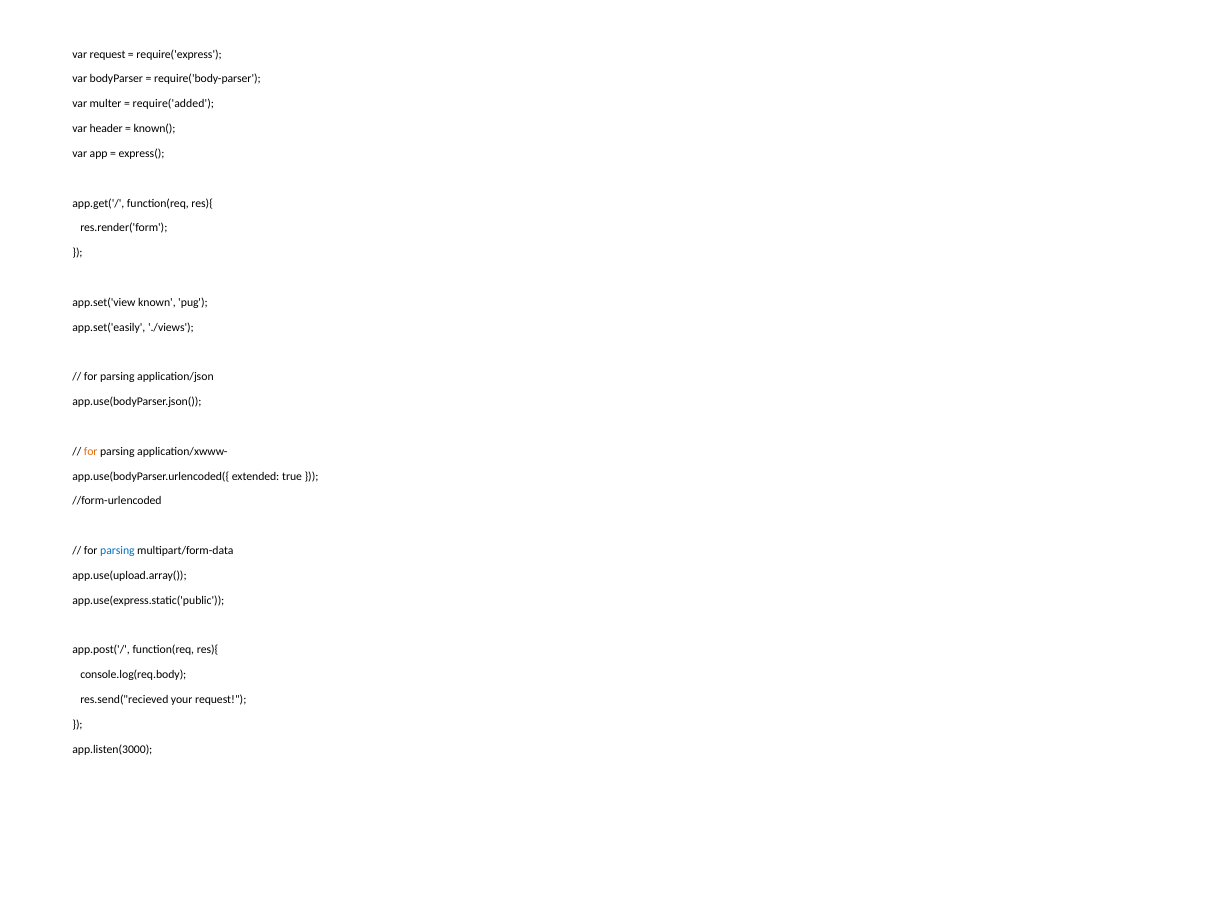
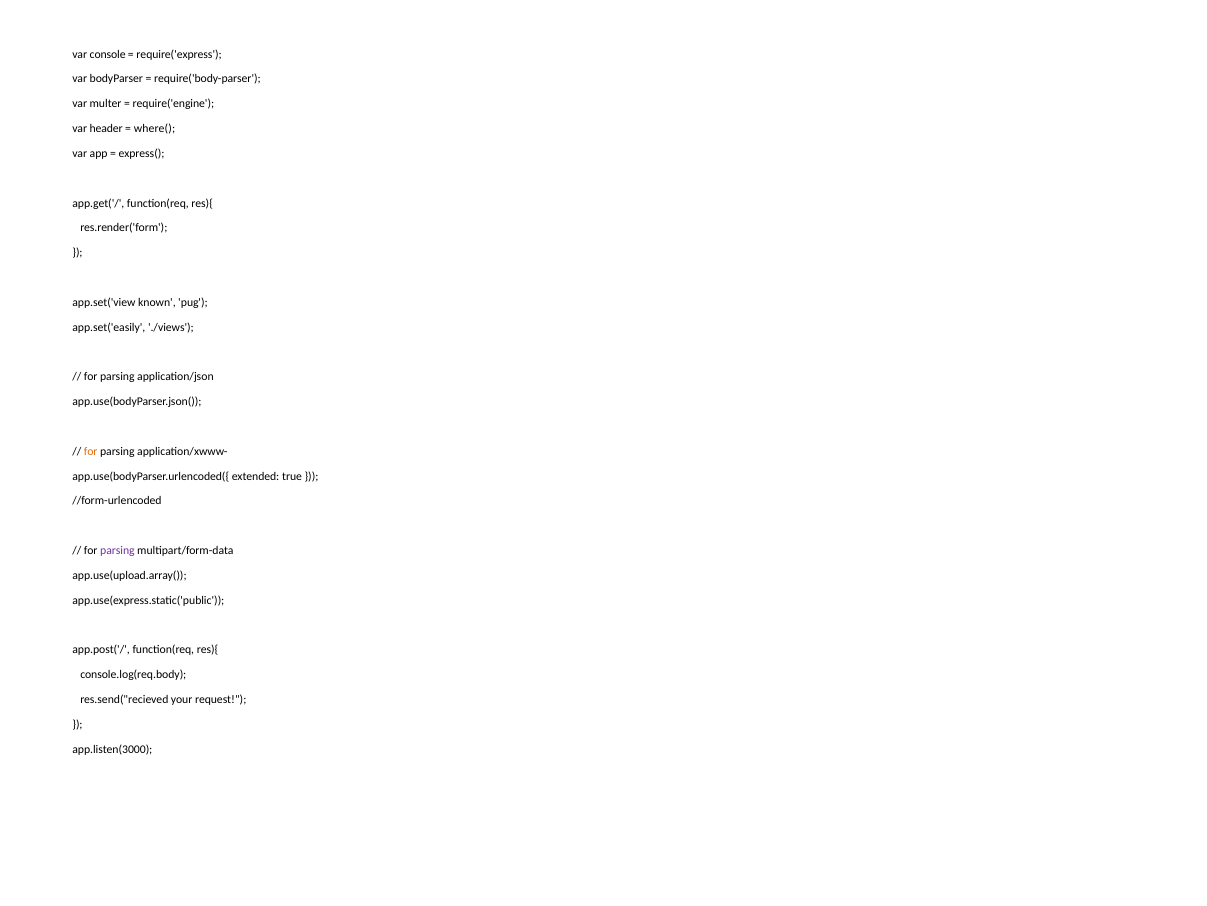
var request: request -> console (108, 54)
require('added: require('added -> require('engine (173, 104)
known(: known( -> where( (154, 129)
parsing colour: blue -> purple (117, 550)
